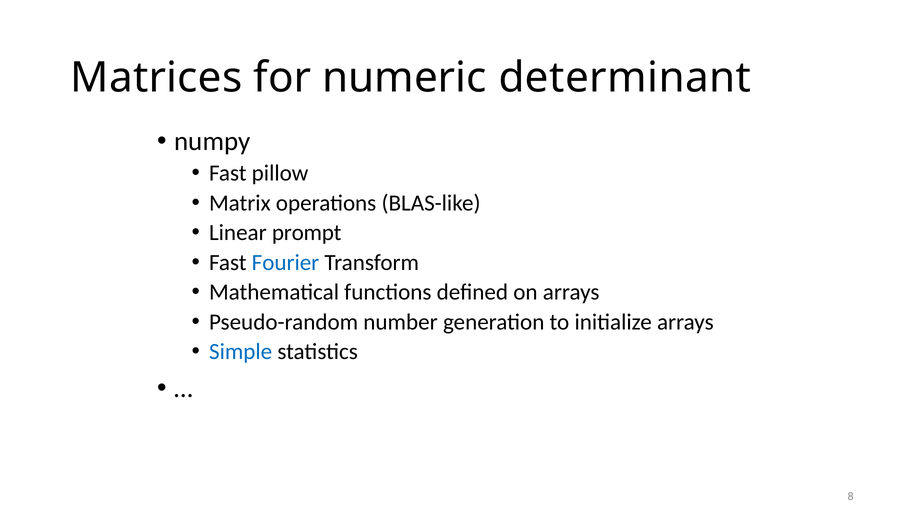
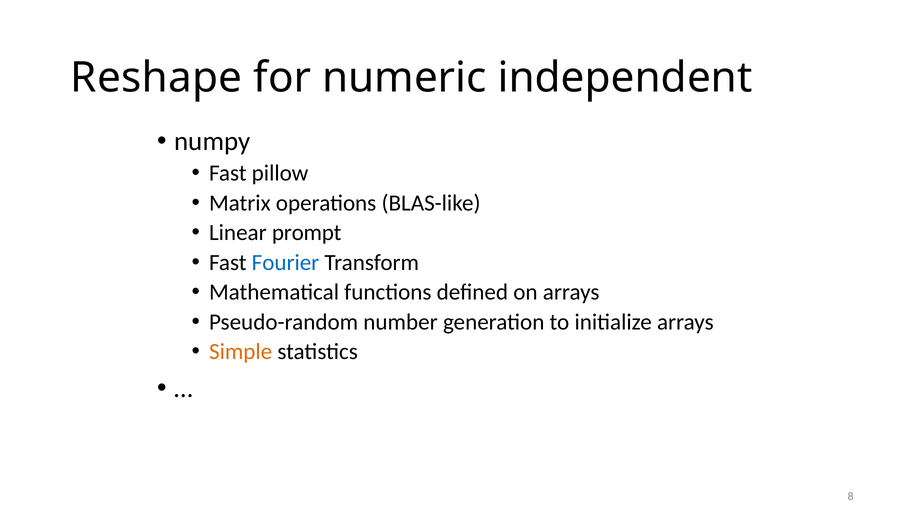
Matrices: Matrices -> Reshape (156, 78)
determinant: determinant -> independent (625, 78)
Simple colour: blue -> orange (241, 352)
